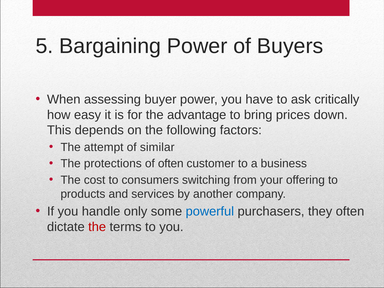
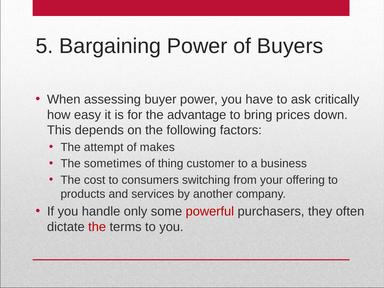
similar: similar -> makes (157, 147)
protections: protections -> sometimes (113, 164)
of often: often -> thing (171, 164)
powerful colour: blue -> red (210, 211)
